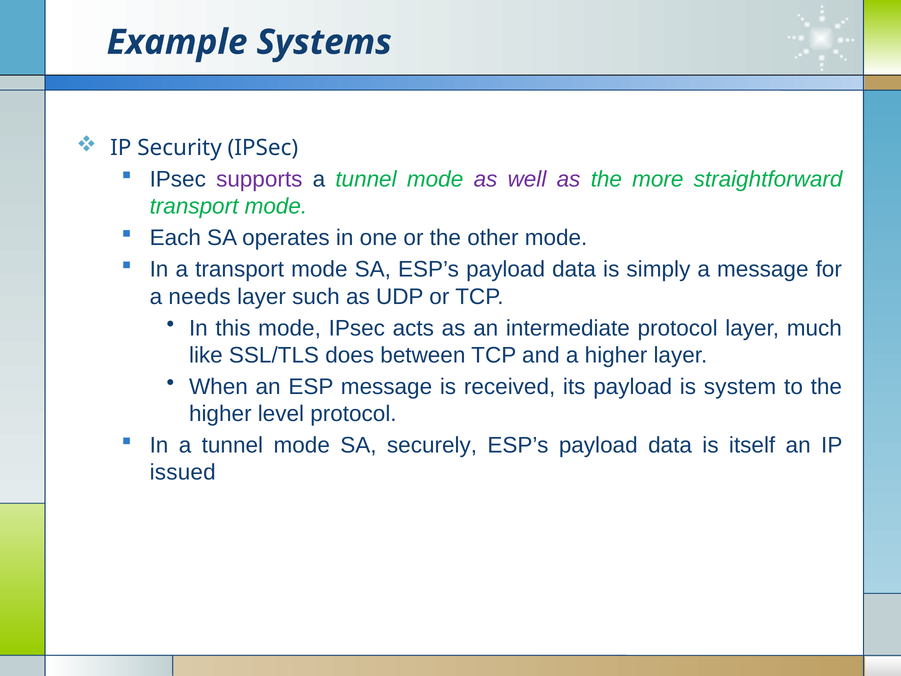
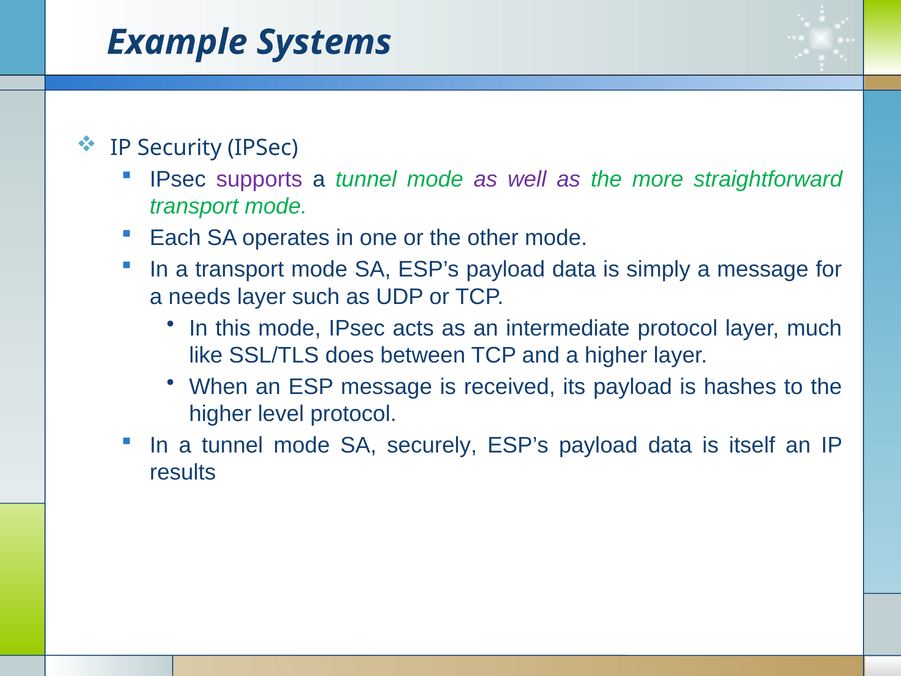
system: system -> hashes (740, 387)
issued: issued -> results (183, 472)
